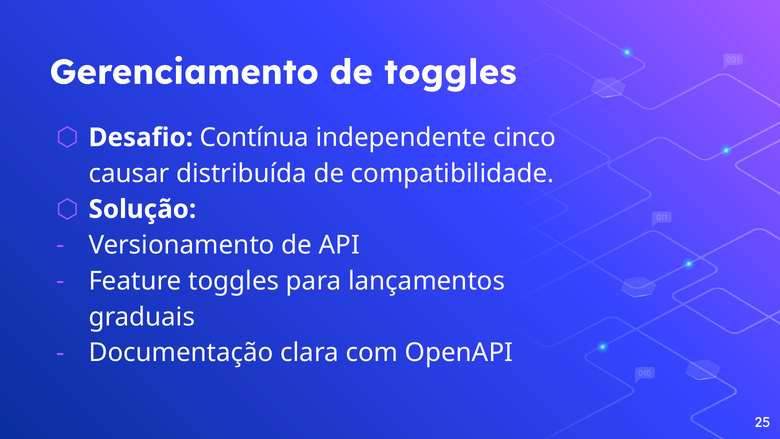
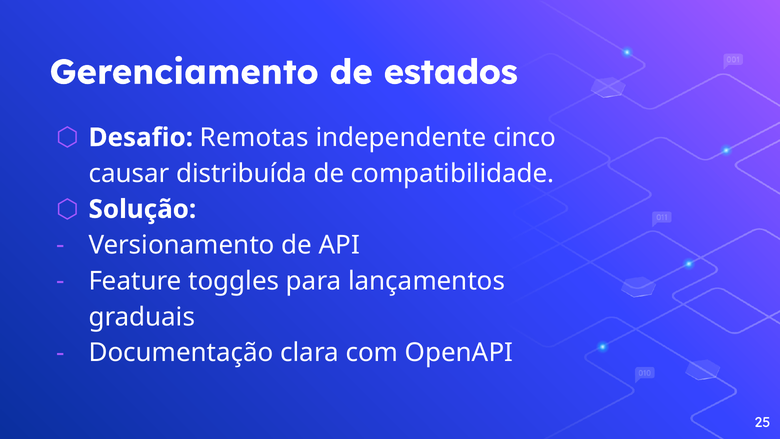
de toggles: toggles -> estados (451, 72)
Contínua: Contínua -> Remotas (254, 137)
